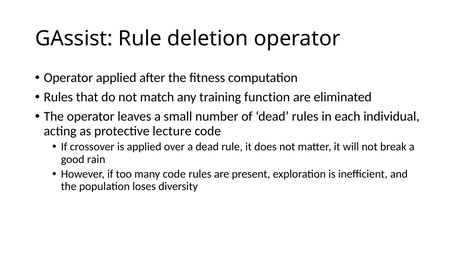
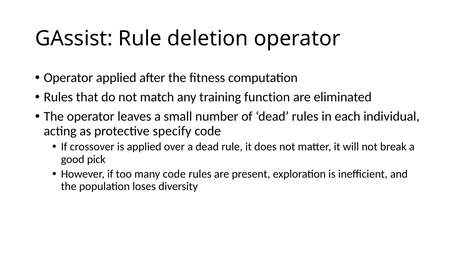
lecture: lecture -> specify (172, 131)
rain: rain -> pick (96, 159)
